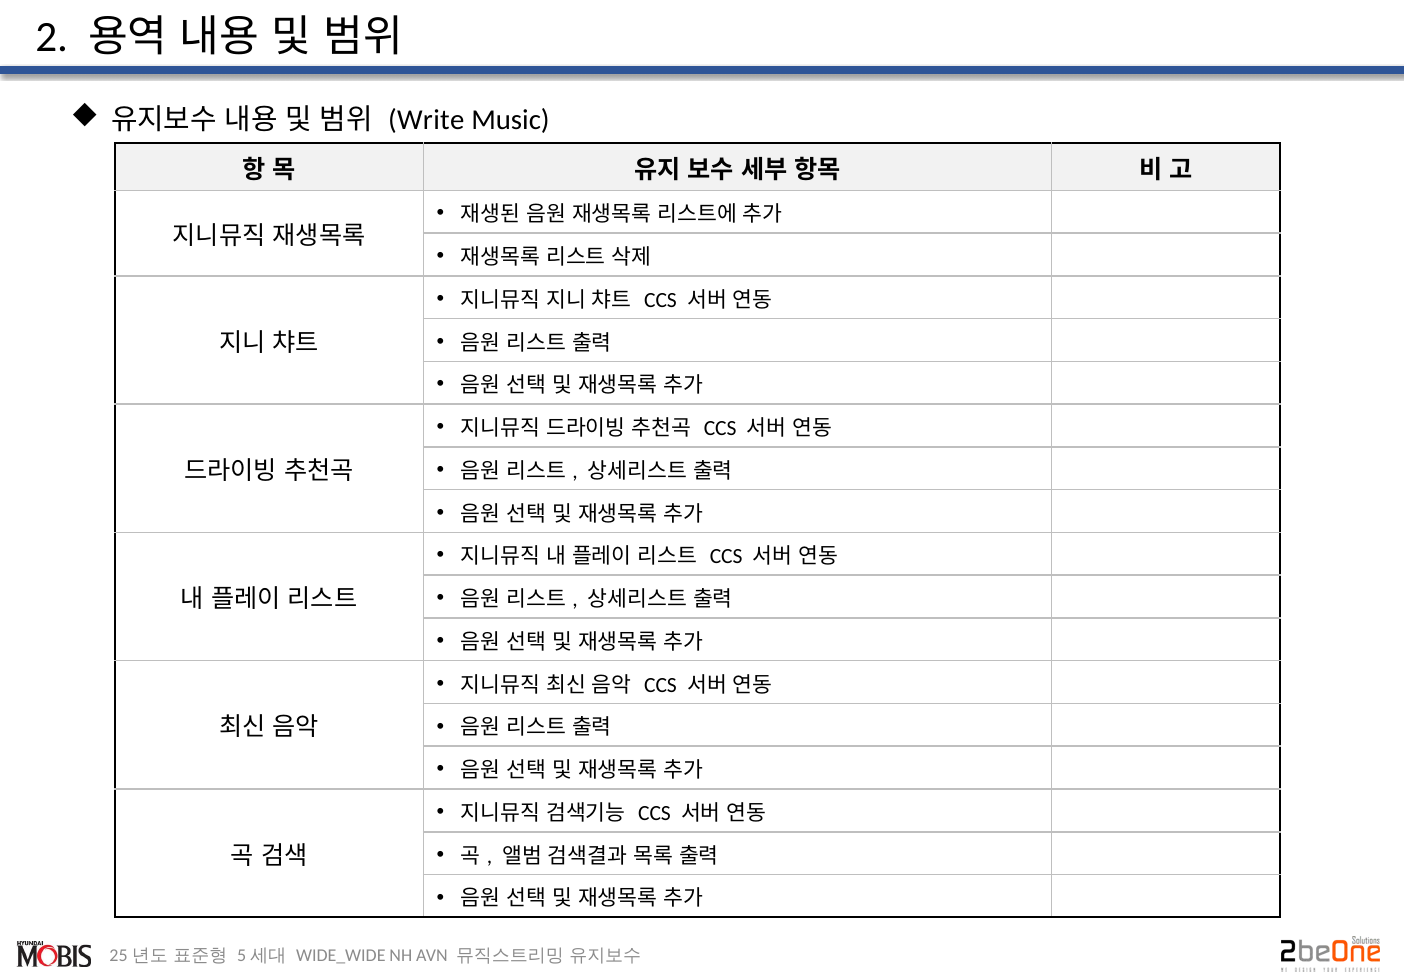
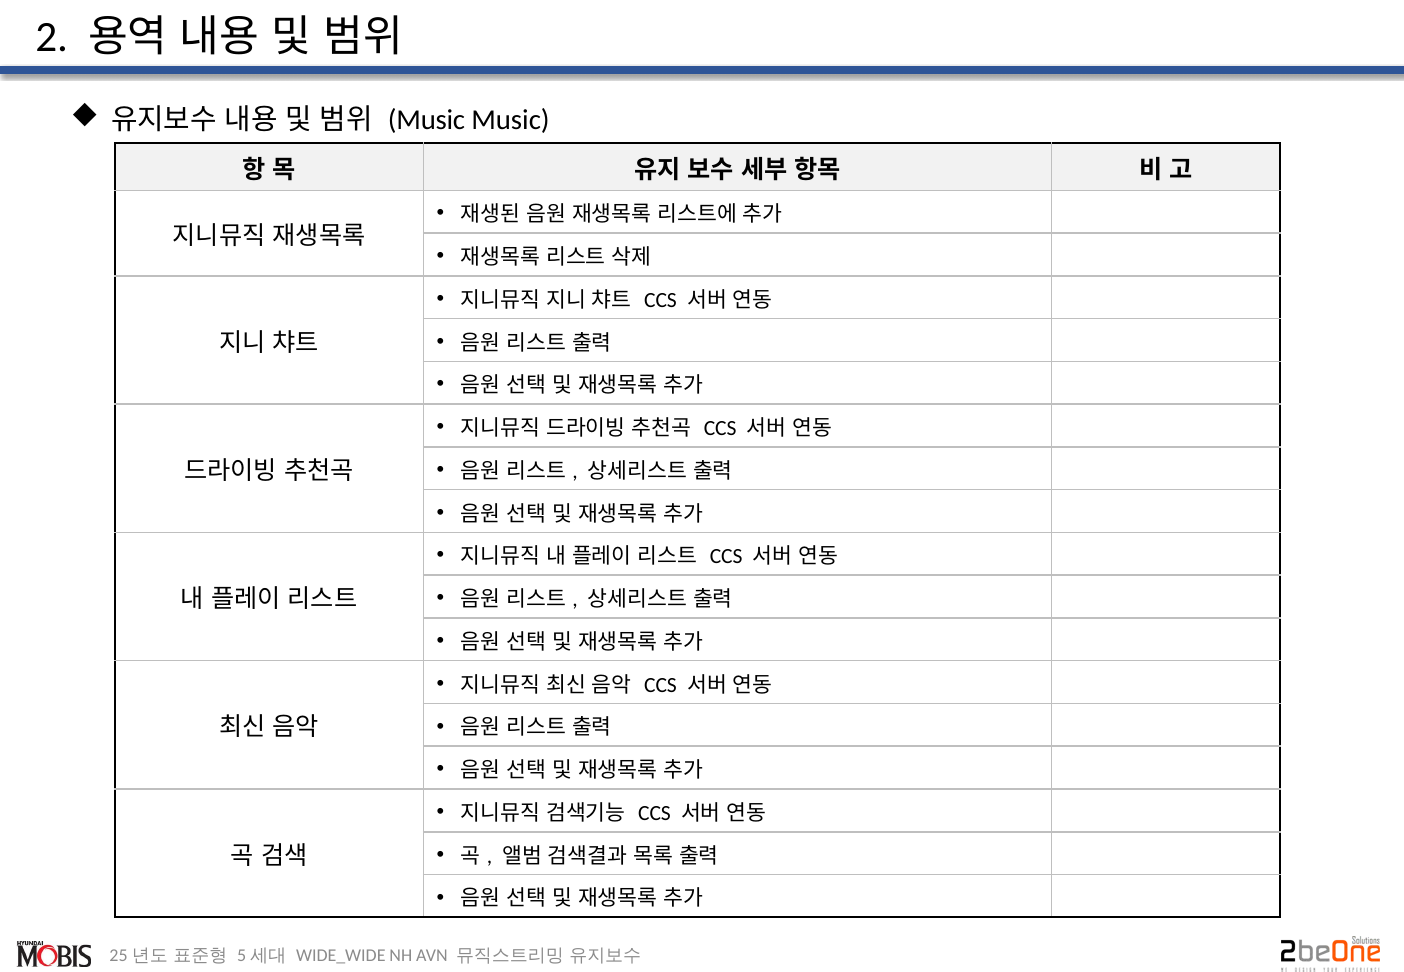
Write: Write -> Music (427, 120)
